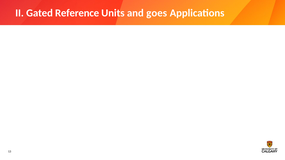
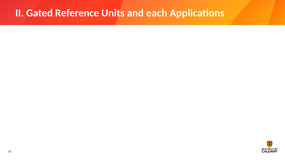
goes: goes -> each (157, 13)
